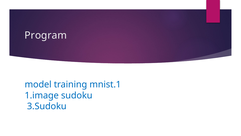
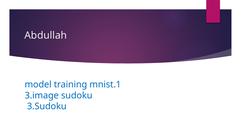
Program: Program -> Abdullah (46, 35)
1.image: 1.image -> 3.image (42, 95)
